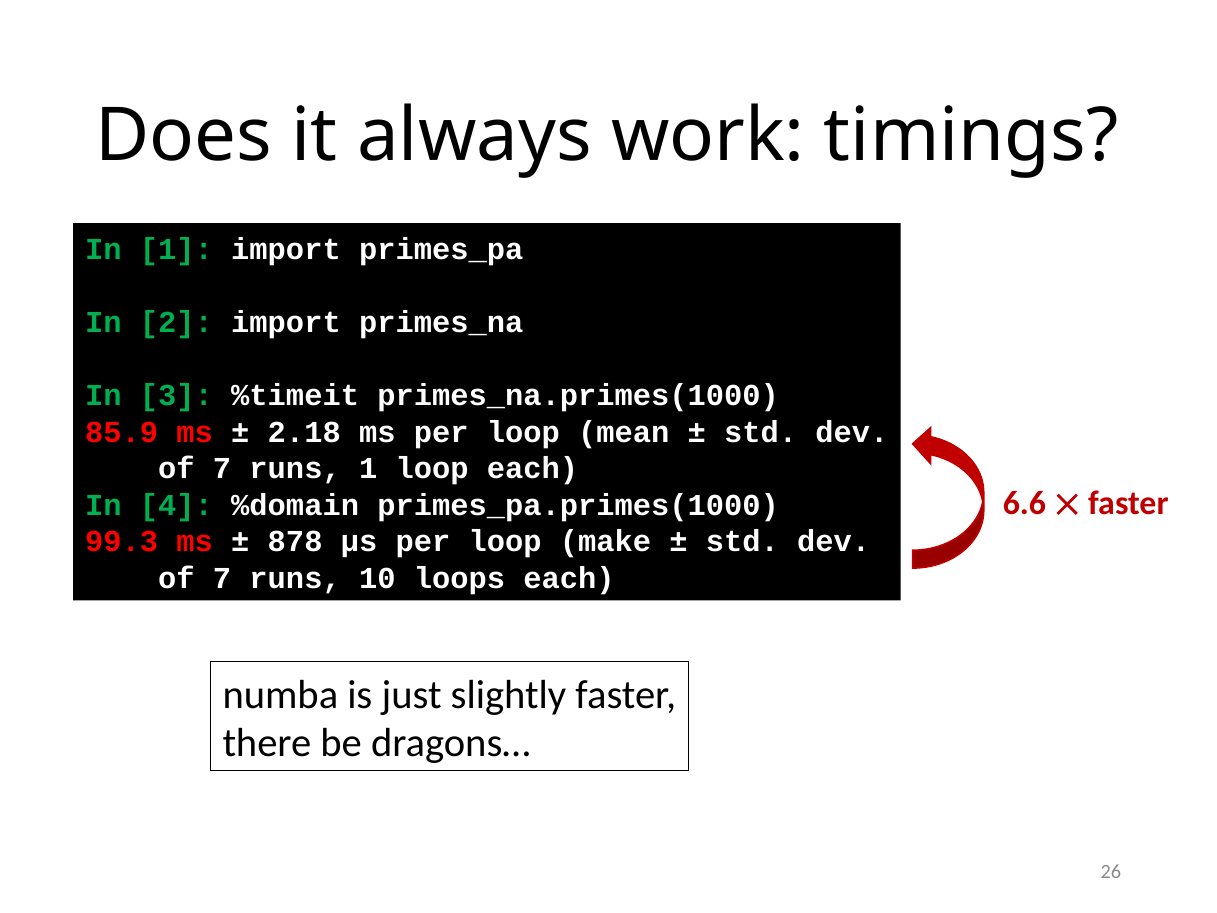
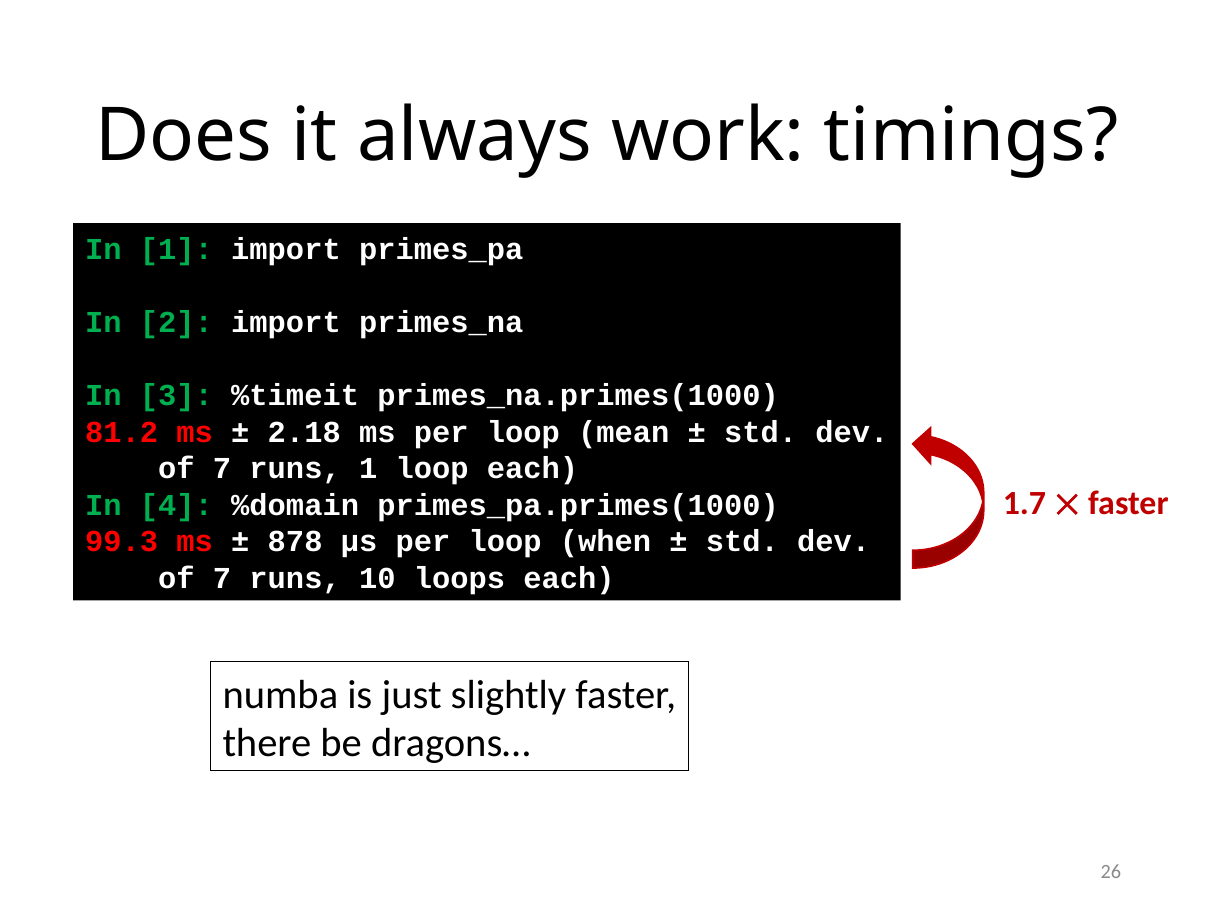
85.9: 85.9 -> 81.2 (122, 432)
6.6: 6.6 -> 1.7 (1024, 503)
make: make -> when (605, 542)
